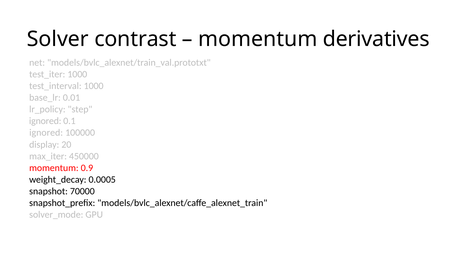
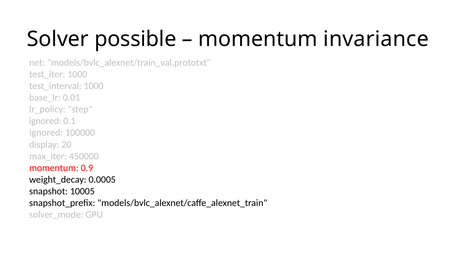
contrast: contrast -> possible (135, 39)
derivatives: derivatives -> invariance (376, 39)
70000: 70000 -> 10005 (82, 191)
